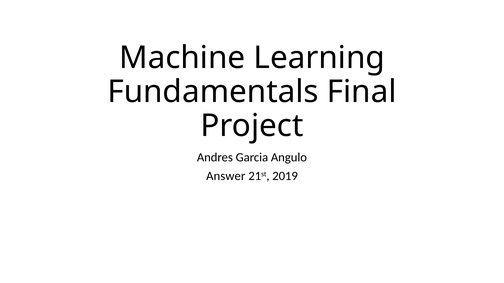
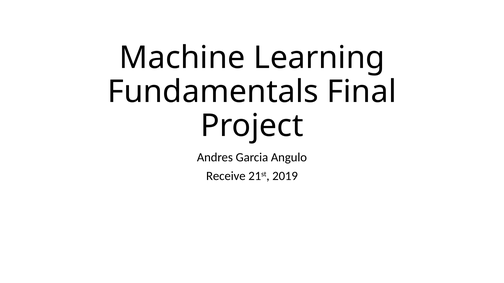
Answer: Answer -> Receive (226, 176)
